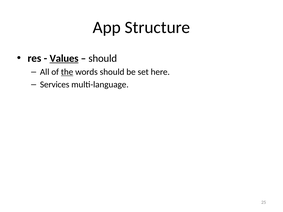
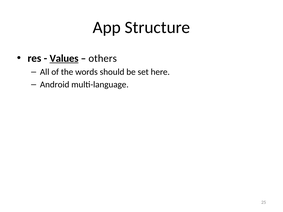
should: should -> others (103, 58)
the underline: present -> none (67, 72)
Services: Services -> Android (55, 85)
